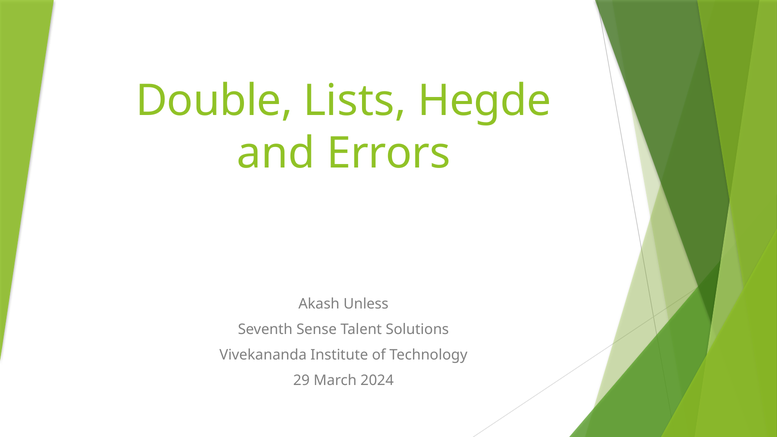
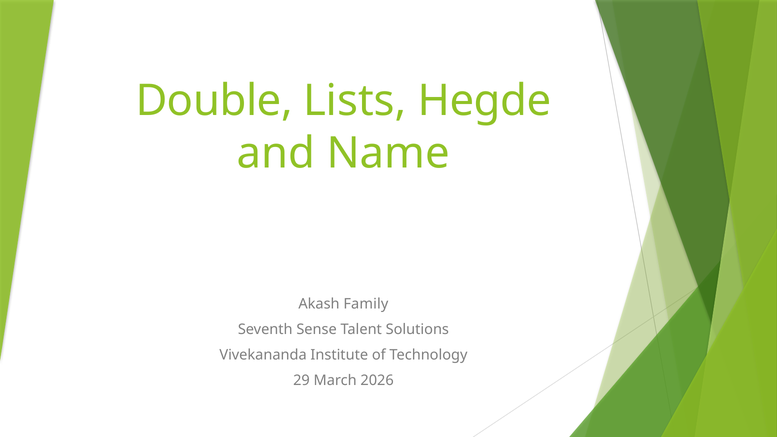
Errors: Errors -> Name (388, 153)
Unless: Unless -> Family (366, 304)
2024: 2024 -> 2026 (377, 381)
